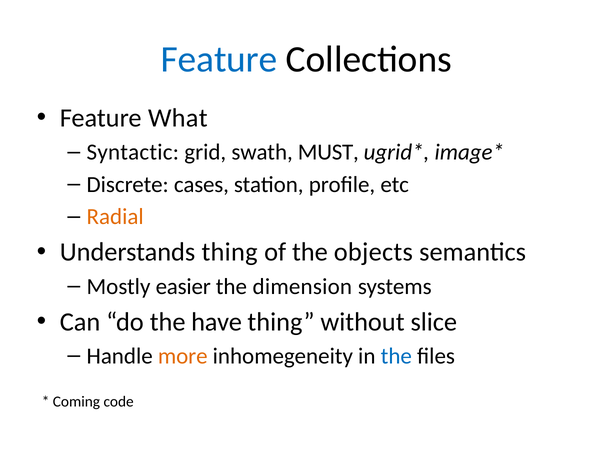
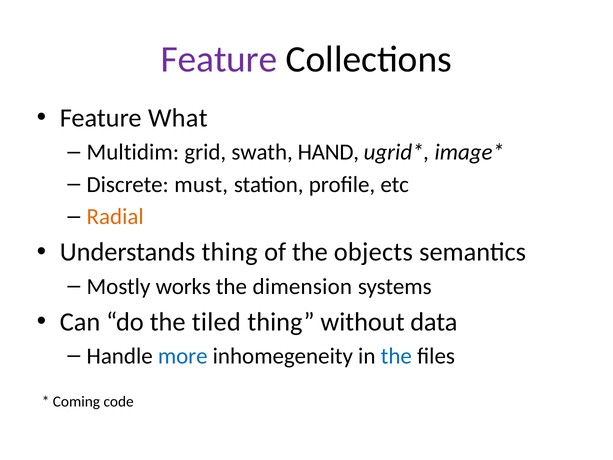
Feature colour: blue -> purple (219, 59)
Syntactic: Syntactic -> Multidim (133, 152)
MUST: MUST -> HAND (328, 152)
cases: cases -> must (201, 184)
easier: easier -> works (183, 286)
have: have -> tiled (216, 322)
slice: slice -> data (434, 322)
more colour: orange -> blue (183, 356)
